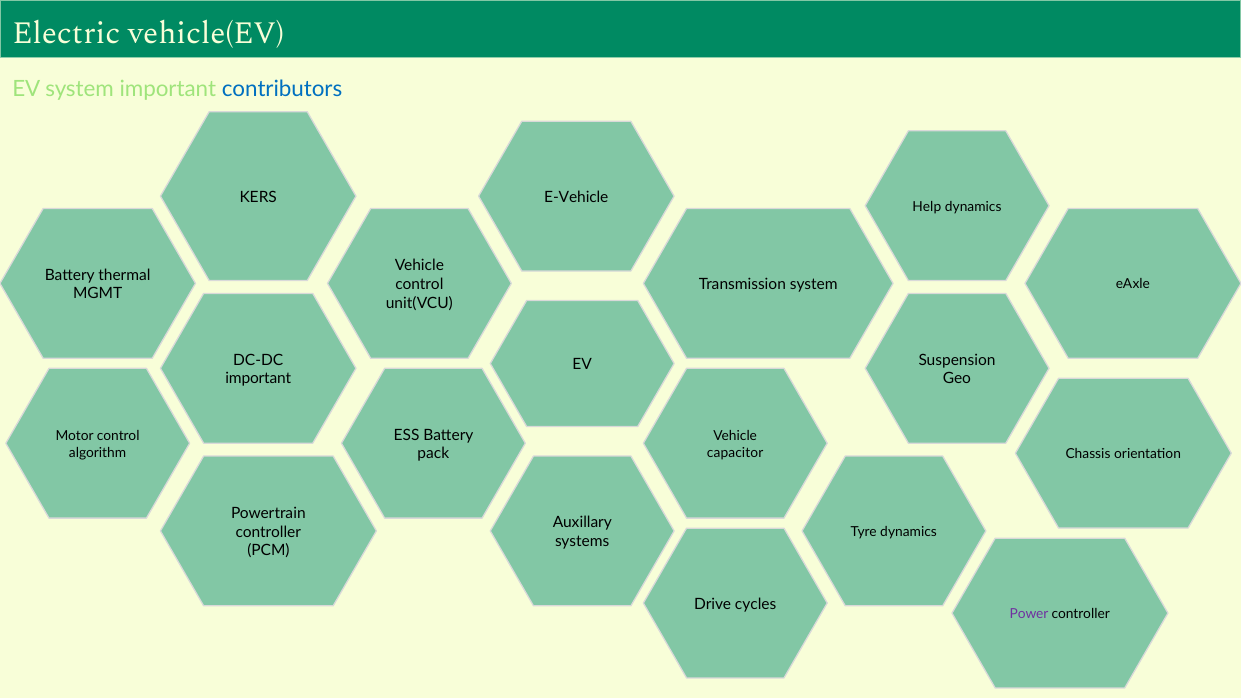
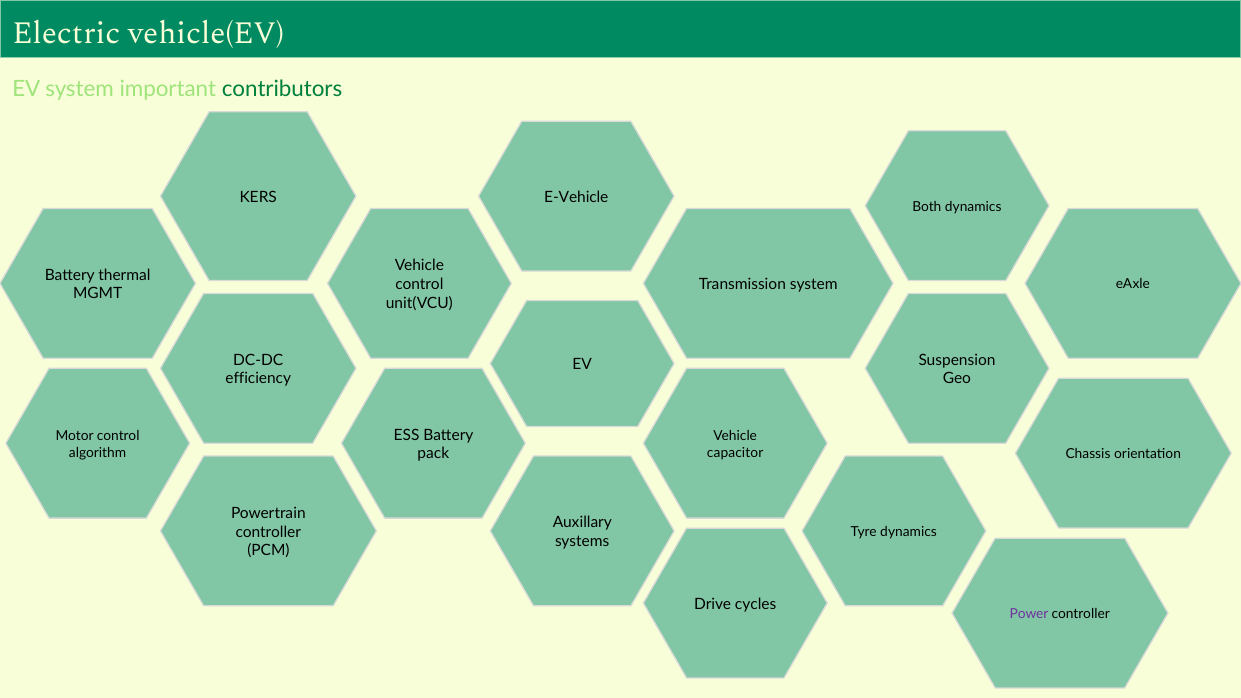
contributors colour: blue -> green (282, 89)
Help: Help -> Both (927, 207)
important: important -> efficiency (258, 379)
